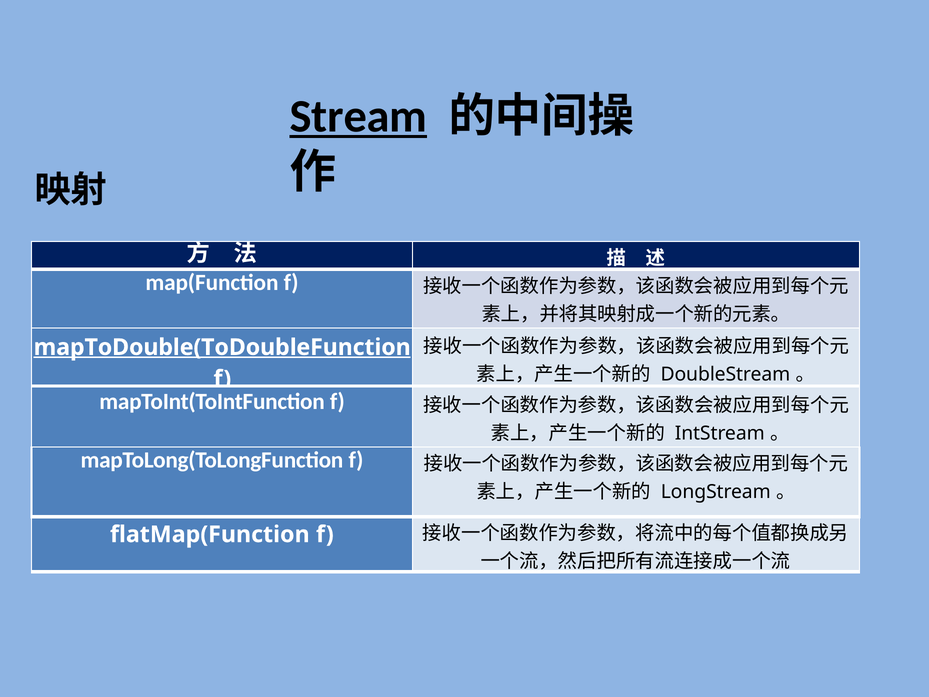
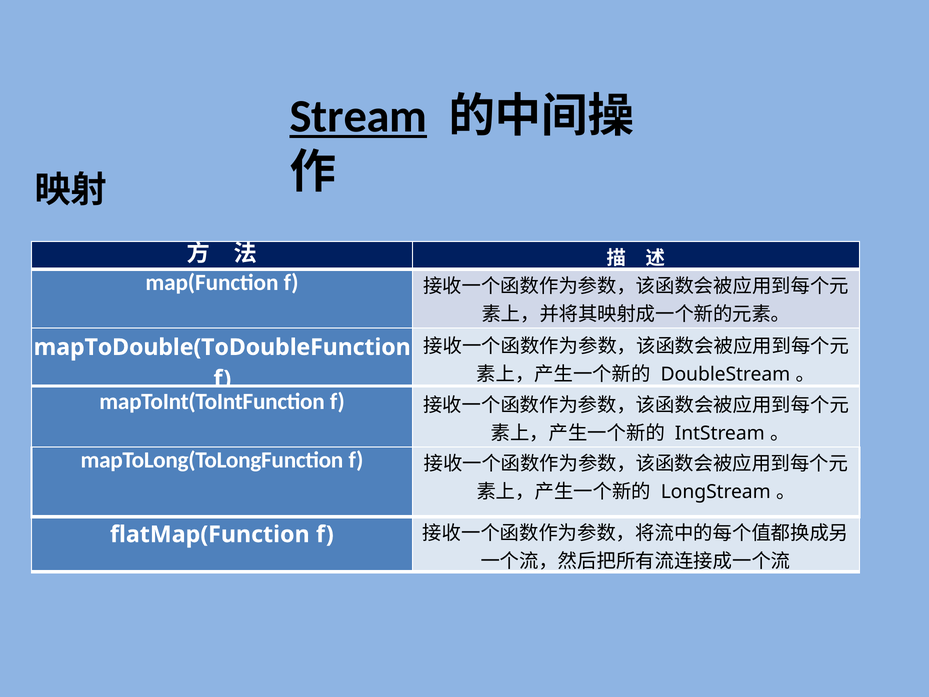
mapToDouble(ToDoubleFunction underline: present -> none (222, 347)
